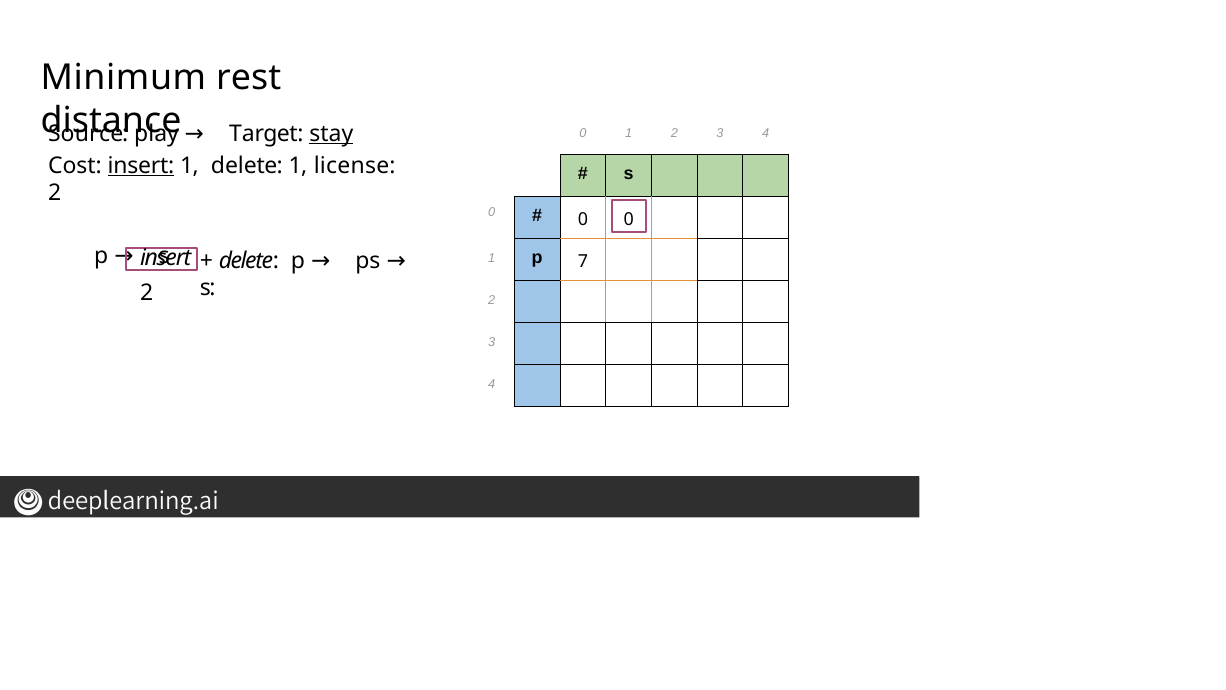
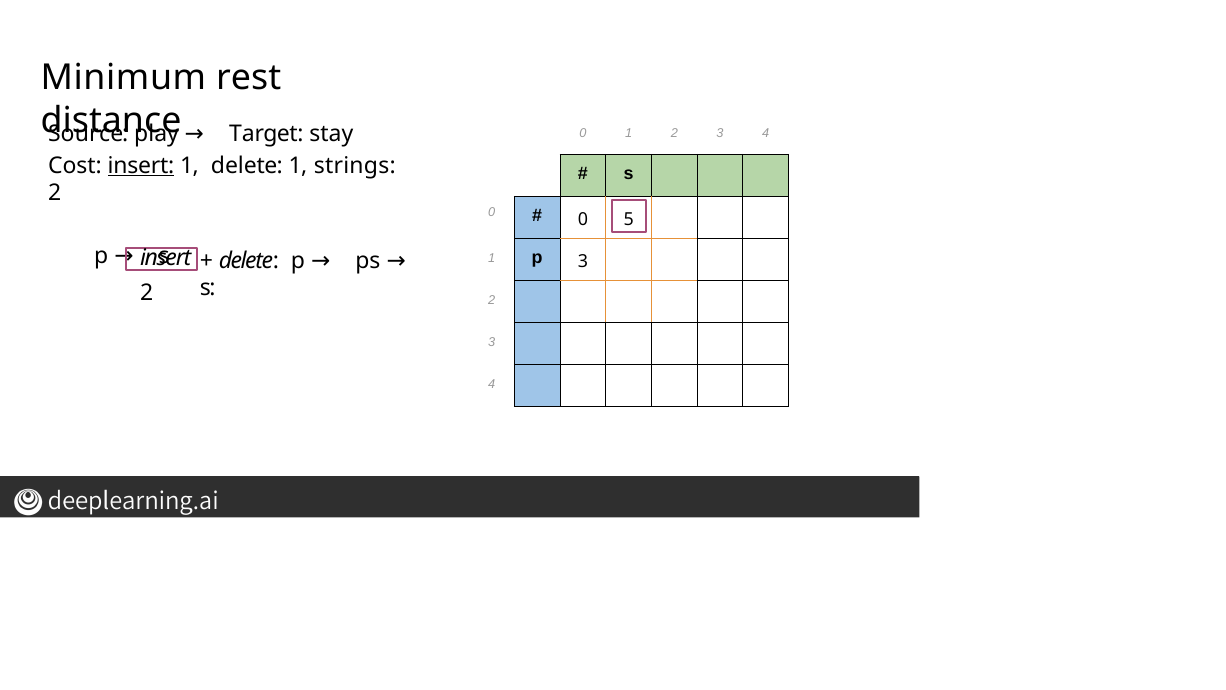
stay underline: present -> none (331, 134)
license: license -> strings (355, 165)
0 0: 0 -> 5 (629, 219)
p 7: 7 -> 3 (583, 261)
